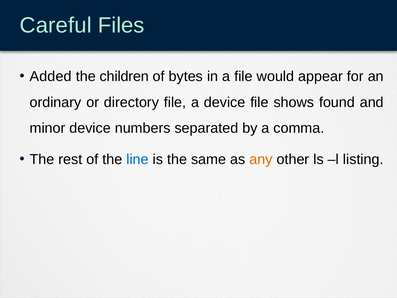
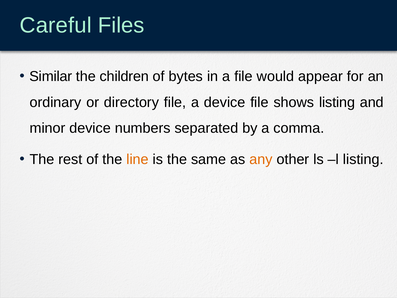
Added: Added -> Similar (51, 76)
shows found: found -> listing (337, 102)
line colour: blue -> orange (137, 159)
